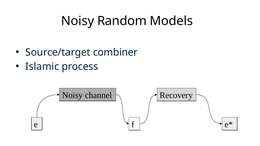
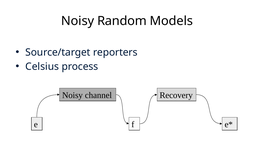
combiner: combiner -> reporters (115, 52)
Islamic: Islamic -> Celsius (42, 67)
